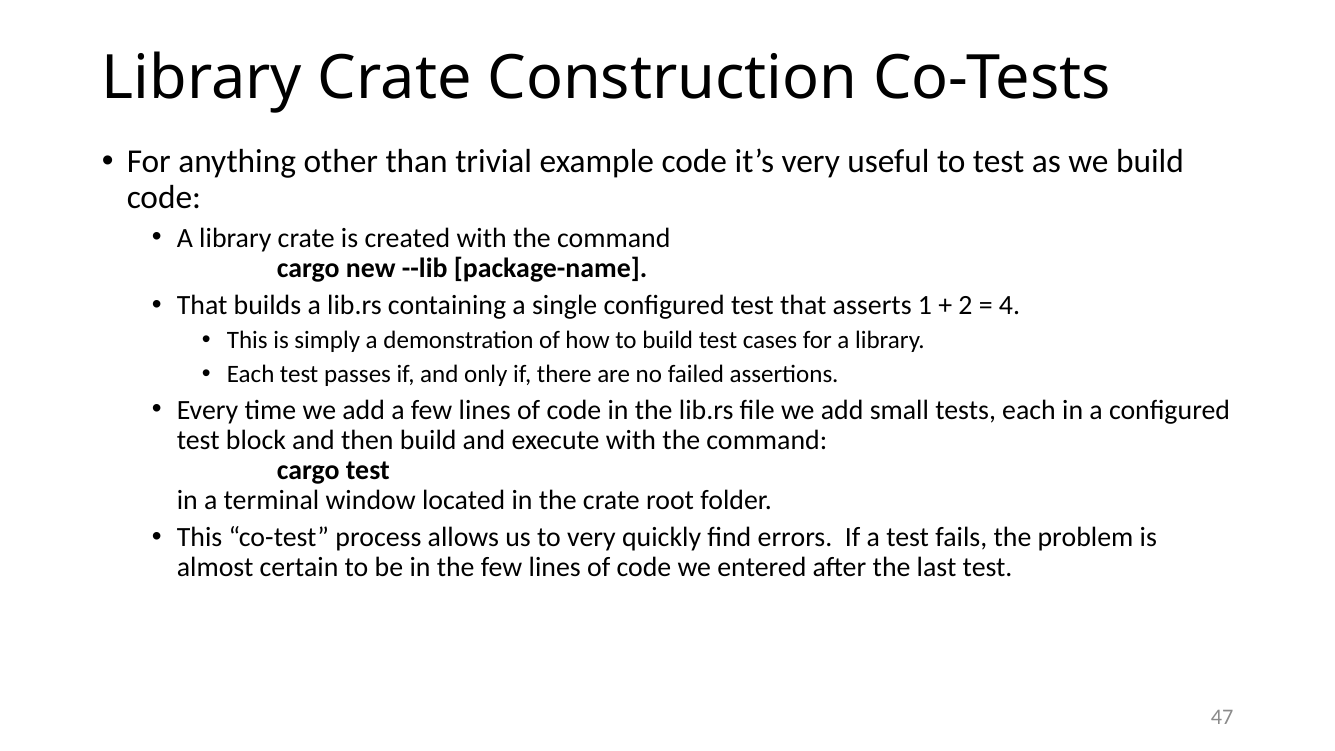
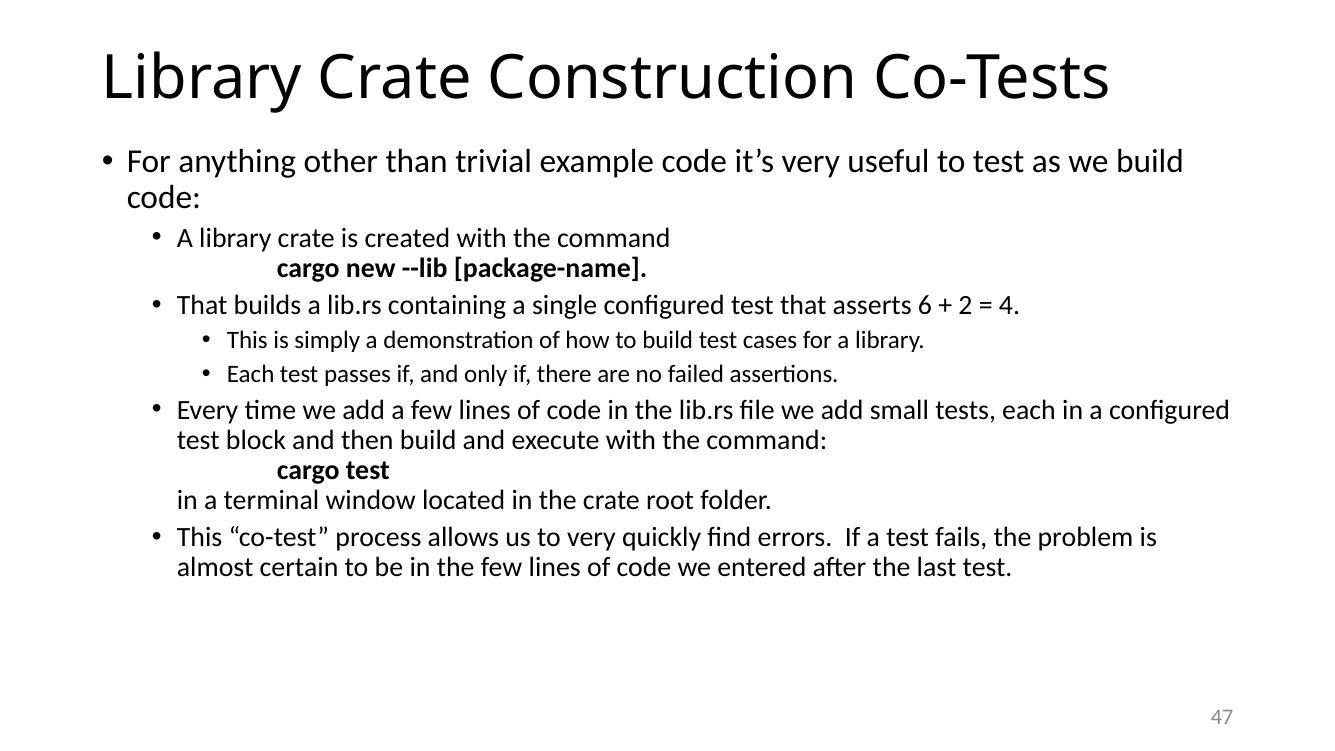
1: 1 -> 6 (925, 305)
